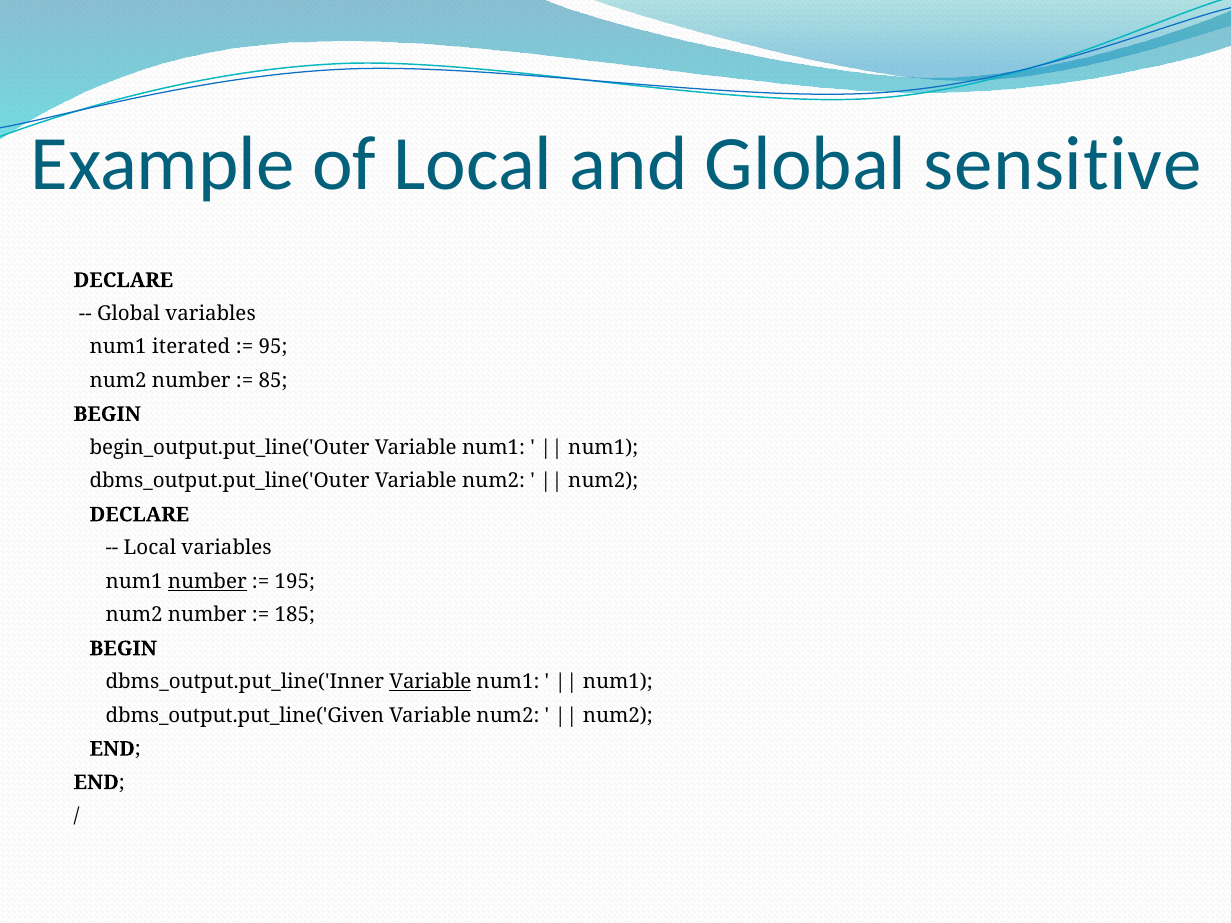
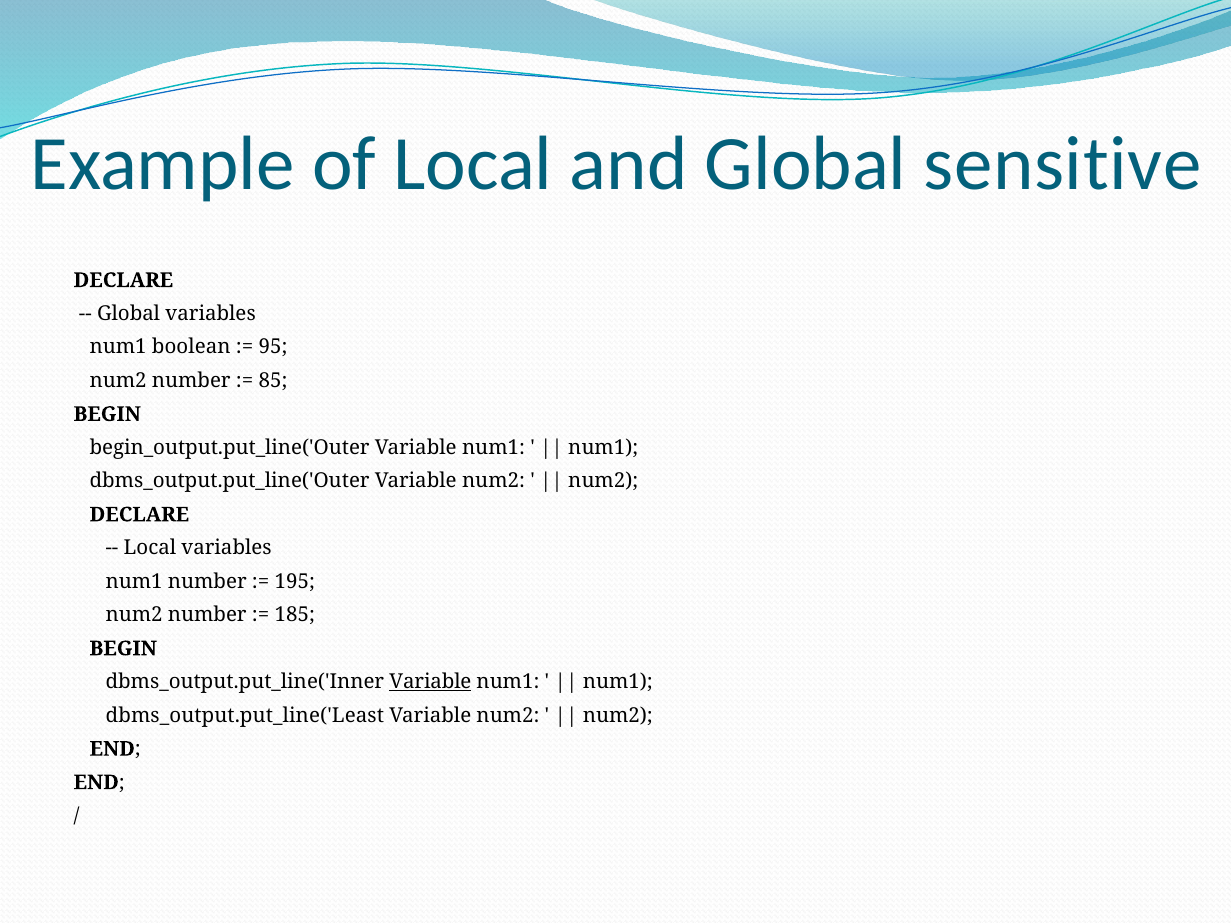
iterated: iterated -> boolean (191, 347)
number underline: present -> none (207, 582)
dbms_output.put_line('Given: dbms_output.put_line('Given -> dbms_output.put_line('Least (245, 716)
